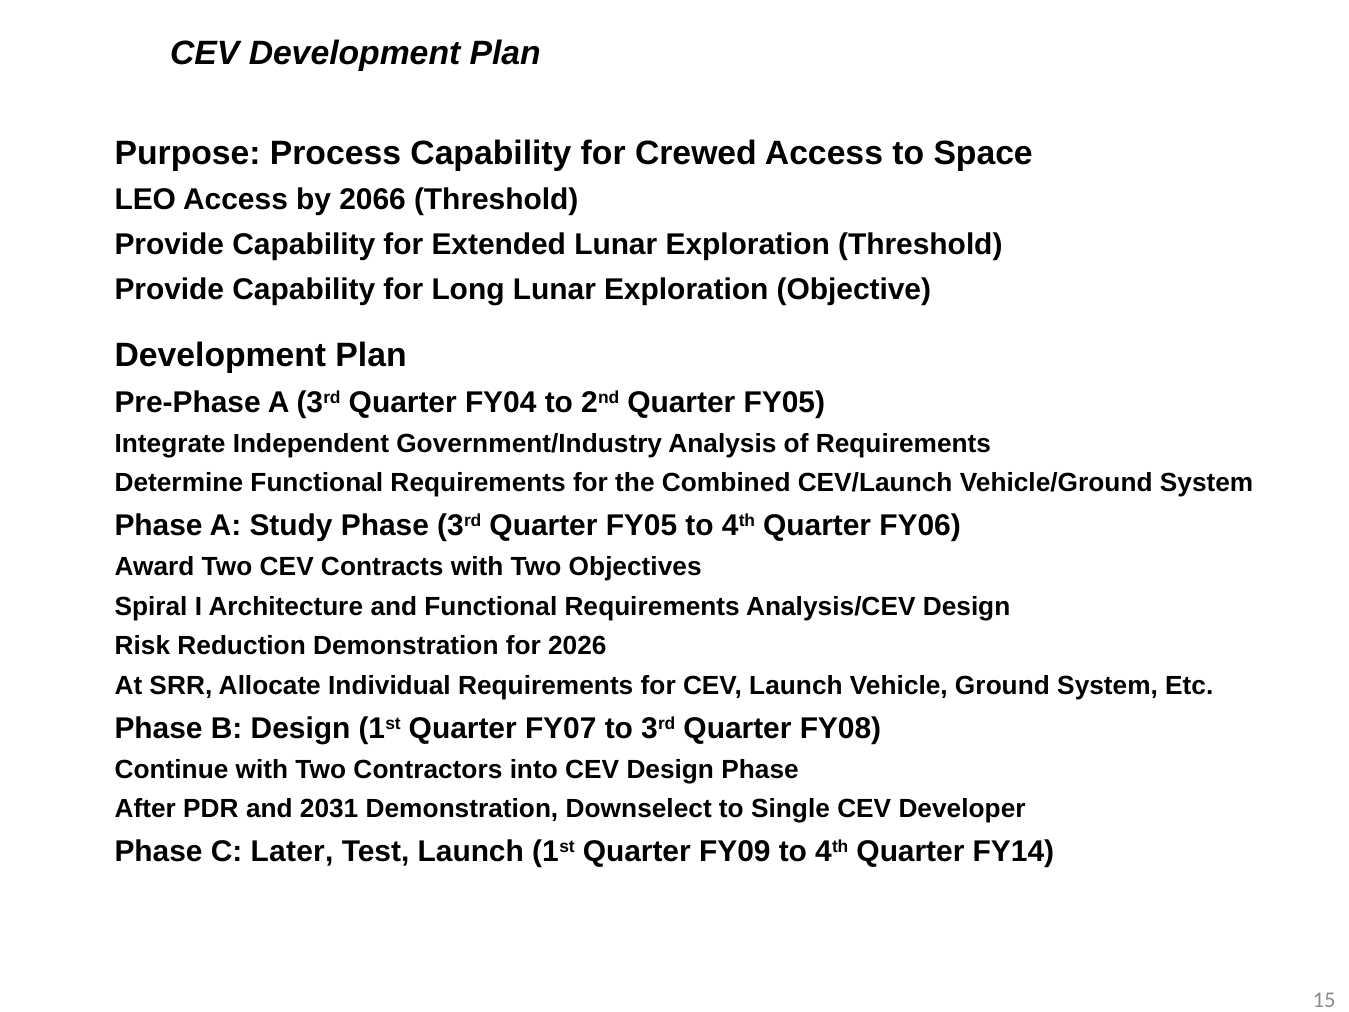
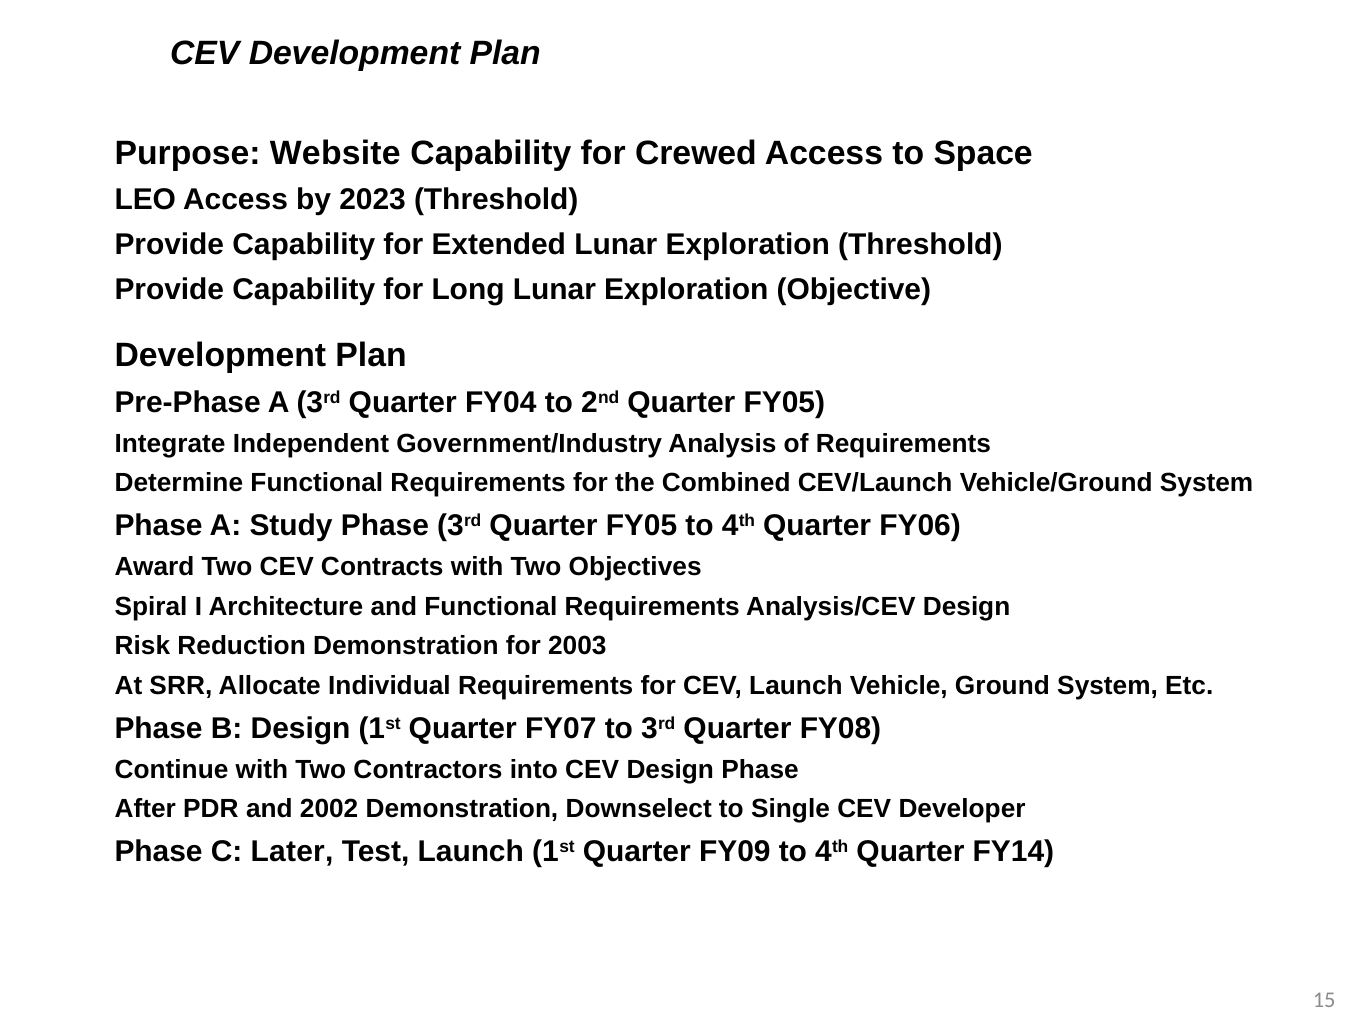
Process: Process -> Website (335, 153)
2066: 2066 -> 2023 (373, 200)
2026: 2026 -> 2003 (577, 646)
2031: 2031 -> 2002 (329, 809)
